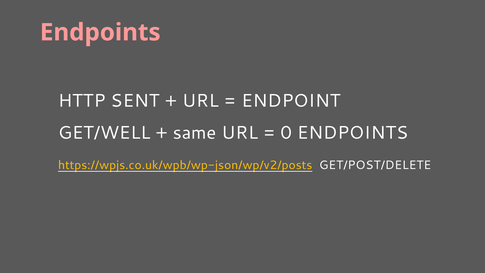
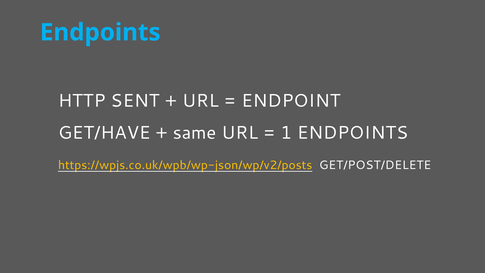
Endpoints colour: pink -> light blue (100, 32)
GET/WELL: GET/WELL -> GET/HAVE (104, 133)
0: 0 -> 1 (286, 133)
